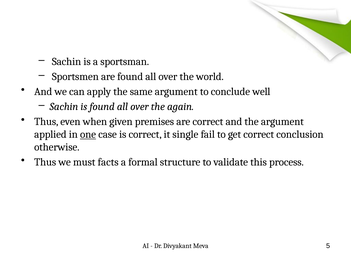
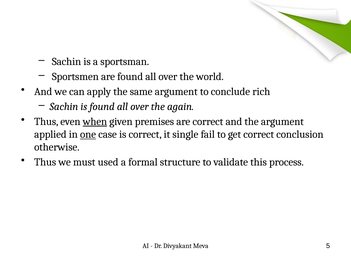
well: well -> rich (261, 92)
when underline: none -> present (95, 122)
facts: facts -> used (108, 162)
